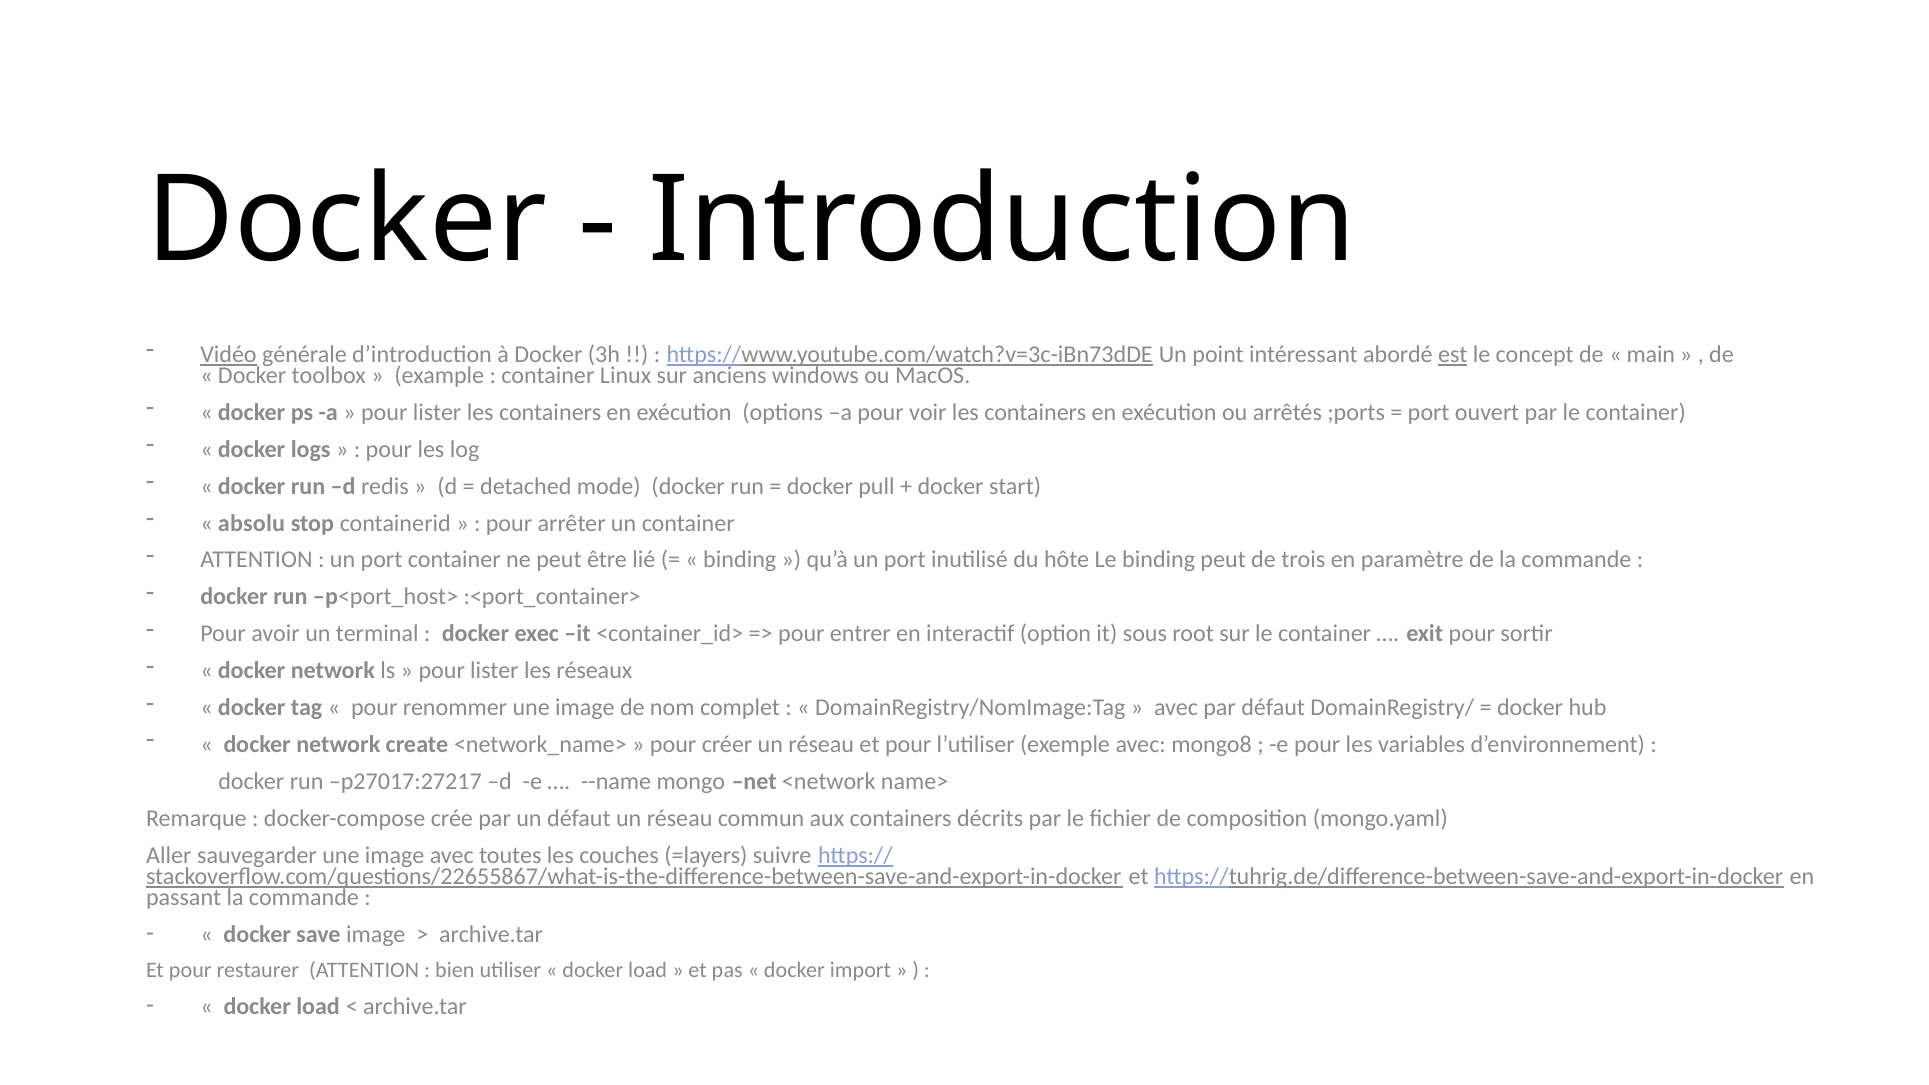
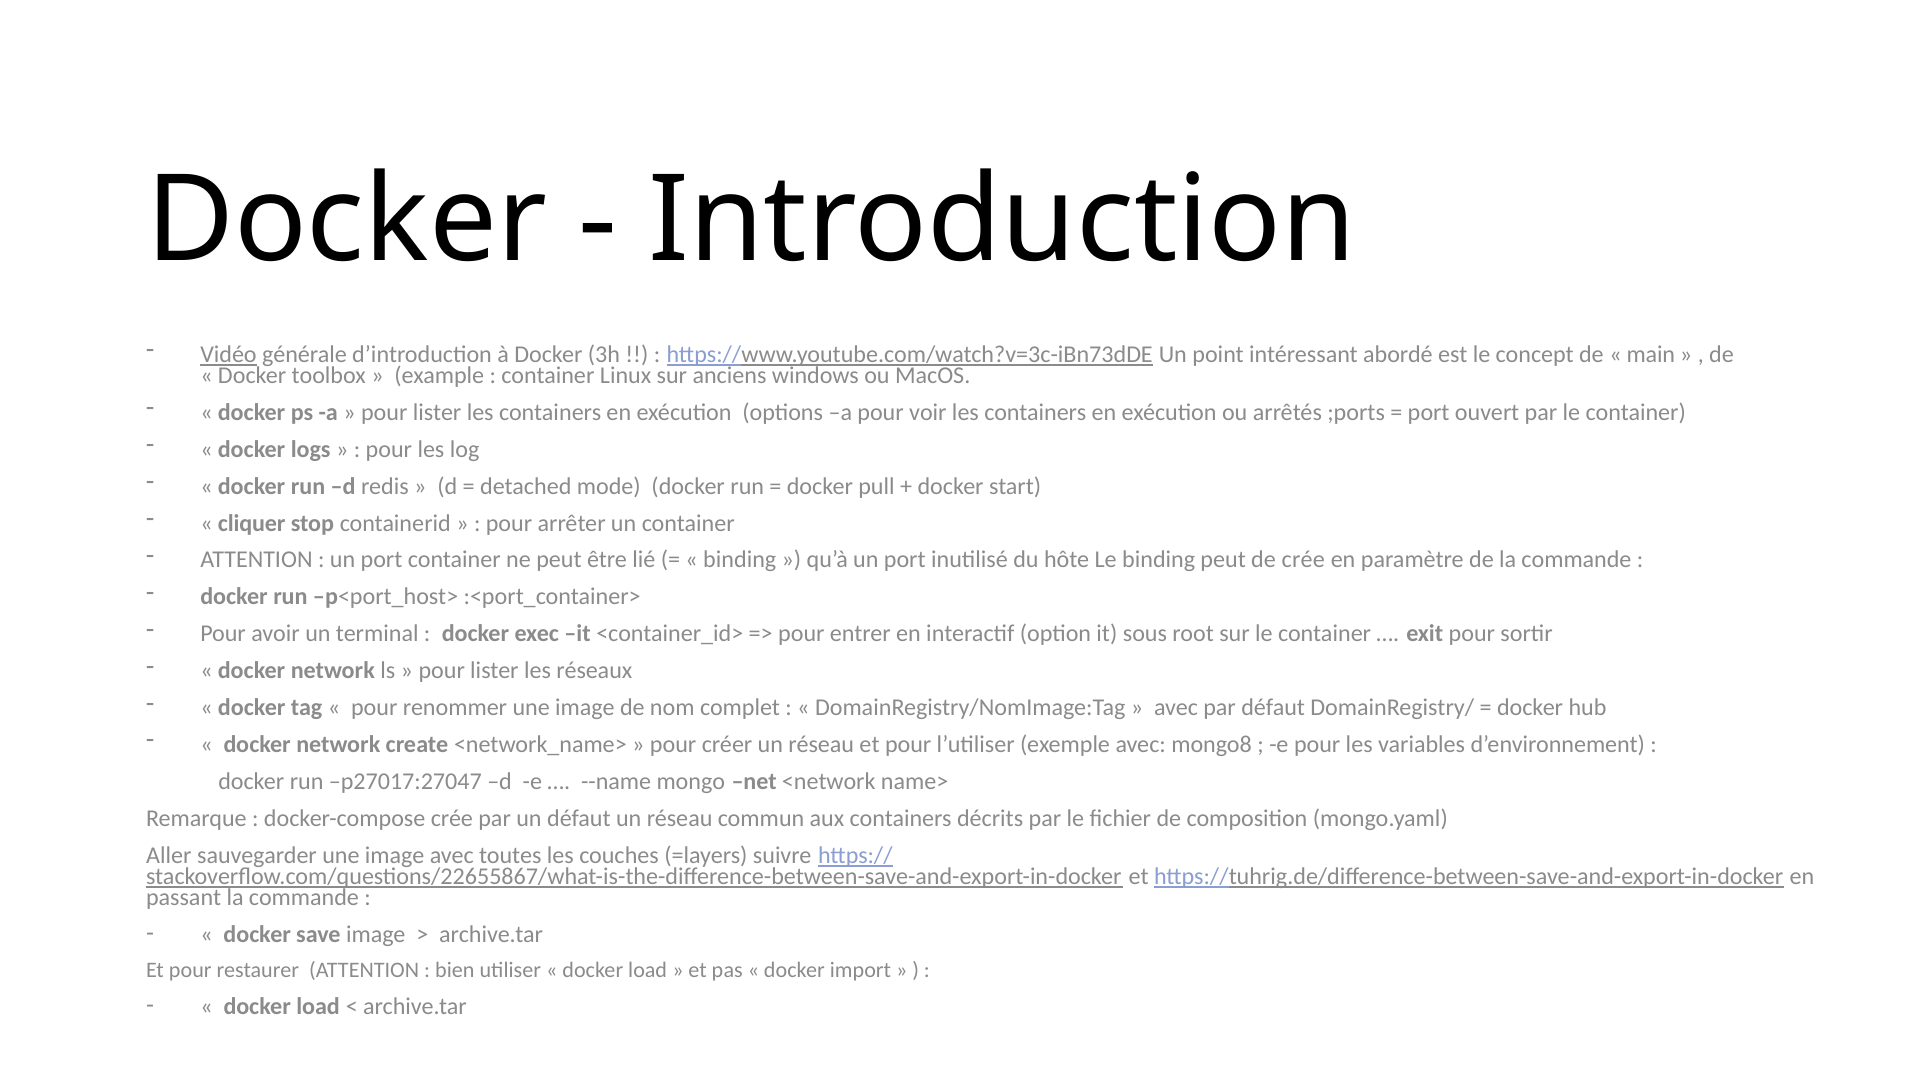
est underline: present -> none (1453, 355)
absolu: absolu -> cliquer (252, 523)
de trois: trois -> crée (1303, 560)
p27017:27217: p27017:27217 -> p27017:27047 (405, 781)
